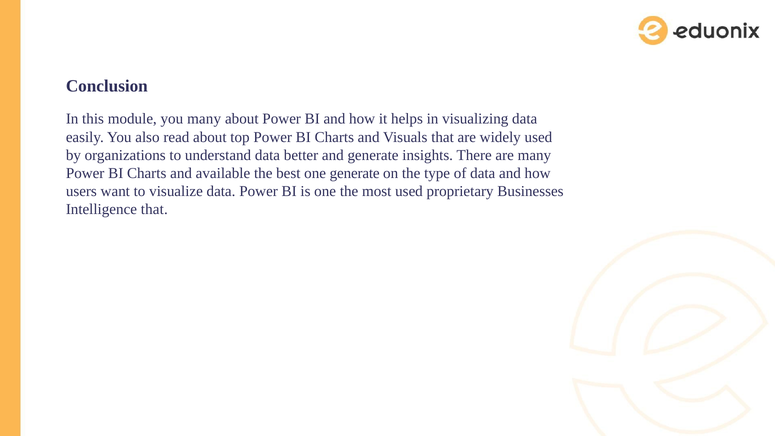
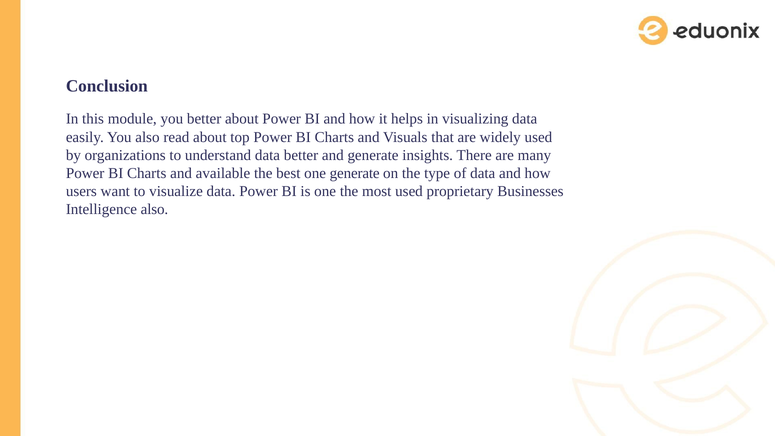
you many: many -> better (204, 119)
Intelligence that: that -> also (154, 209)
